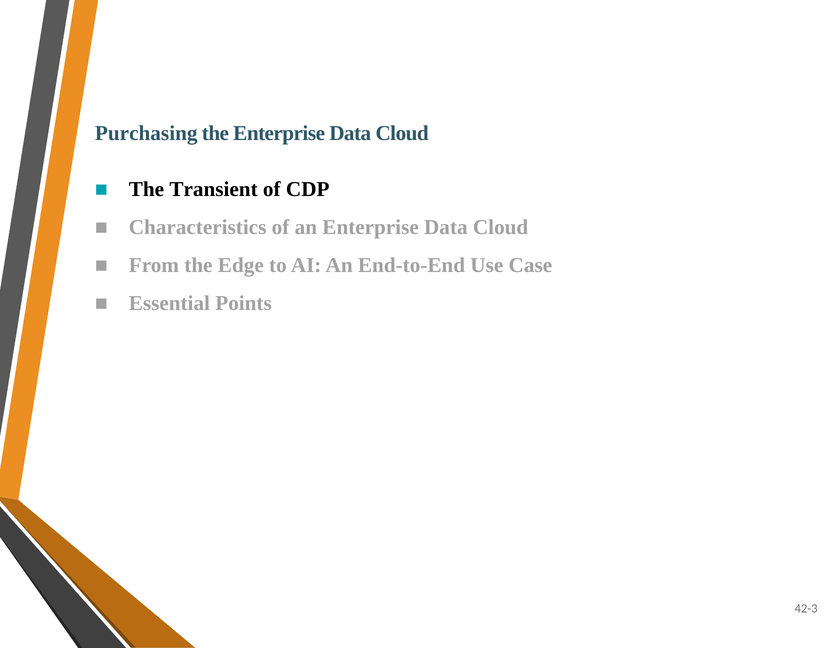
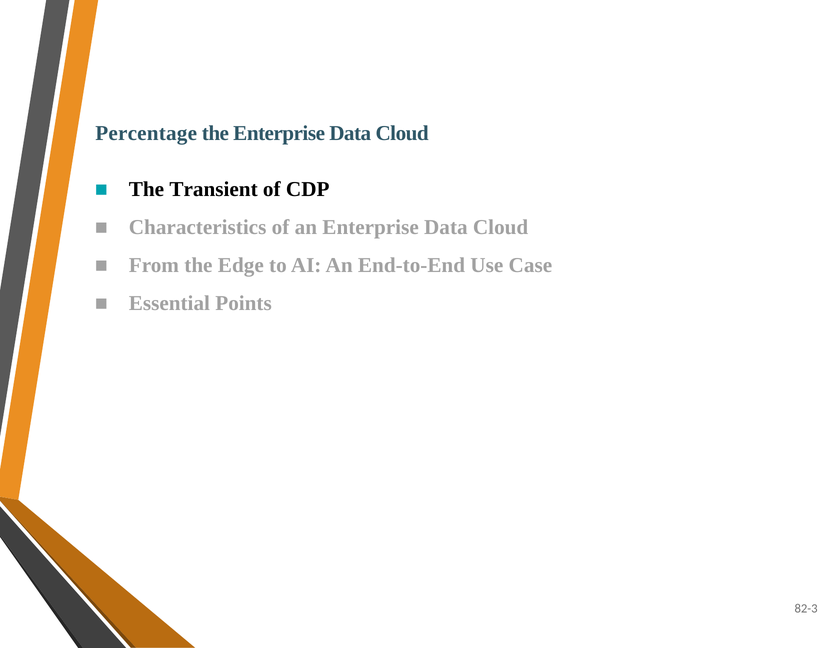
Purchasing: Purchasing -> Percentage (146, 133)
42-3: 42-3 -> 82-3 (806, 608)
